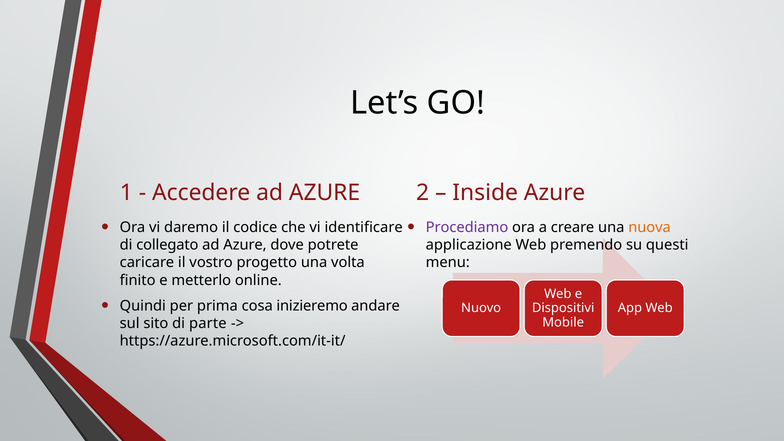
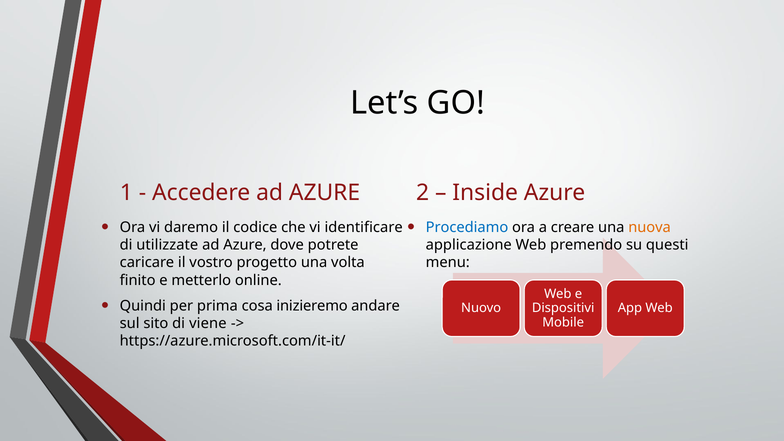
Procediamo colour: purple -> blue (467, 227)
collegato: collegato -> utilizzate (167, 245)
parte: parte -> viene (208, 323)
